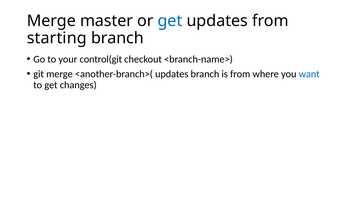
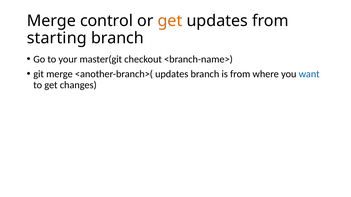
master: master -> control (107, 21)
get colour: blue -> orange (170, 21)
control(git: control(git -> master(git (101, 59)
